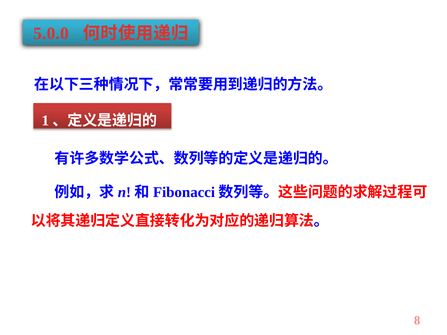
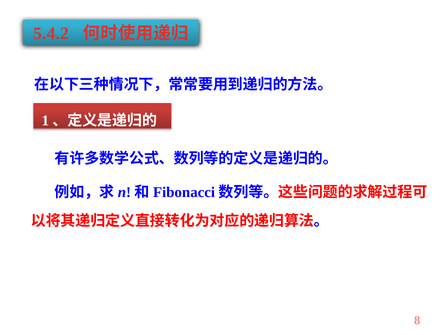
5.0.0: 5.0.0 -> 5.4.2 (51, 34)
